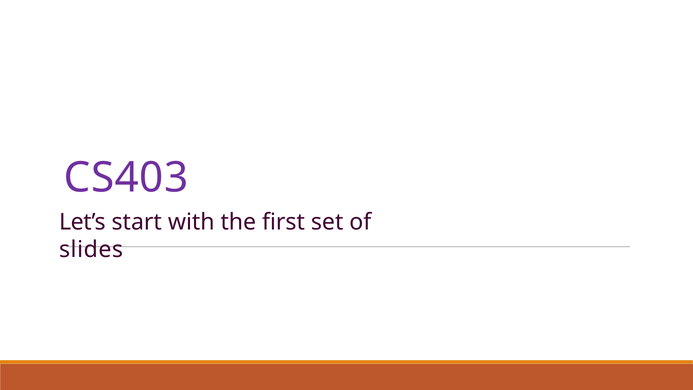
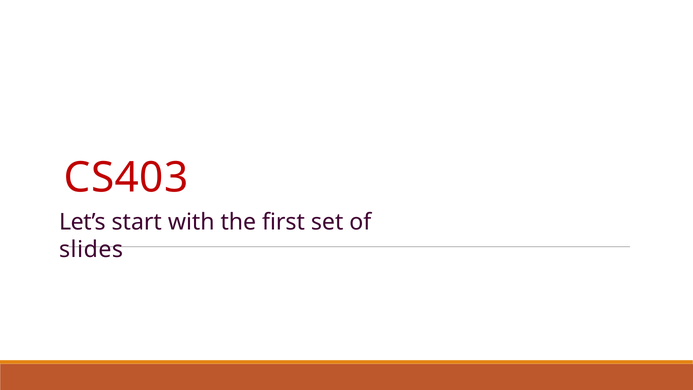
CS403 colour: purple -> red (126, 178)
